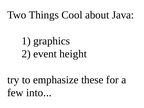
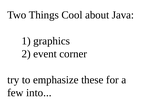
height: height -> corner (73, 54)
